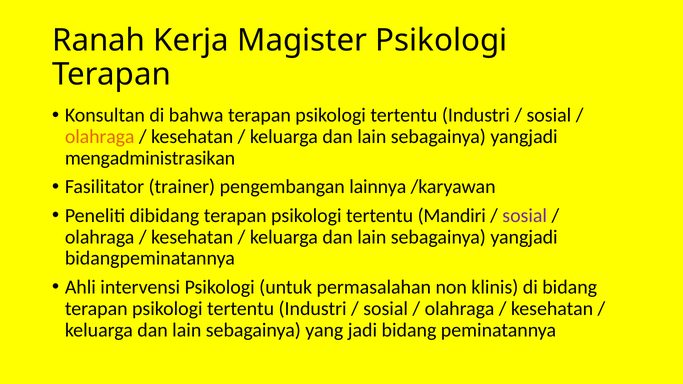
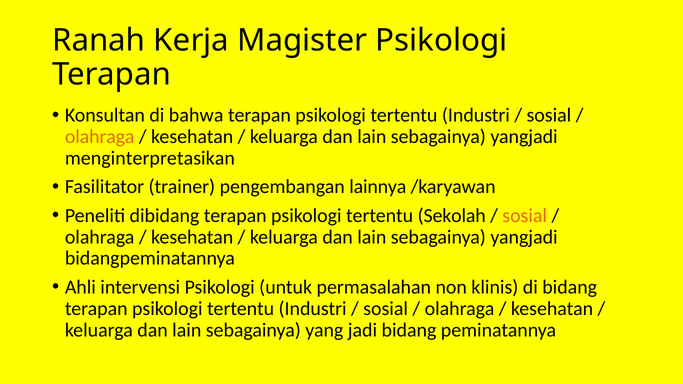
mengadministrasikan: mengadministrasikan -> menginterpretasikan (150, 158)
Mandiri: Mandiri -> Sekolah (452, 216)
sosial colour: purple -> orange (525, 216)
